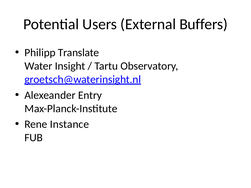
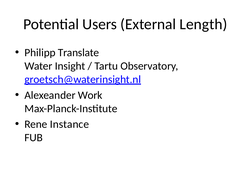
Buffers: Buffers -> Length (203, 24)
Entry: Entry -> Work (90, 95)
